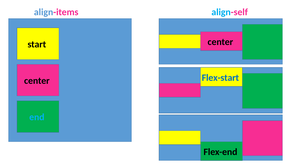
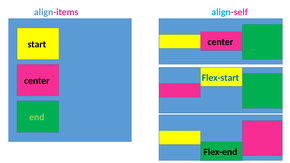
end colour: light blue -> light green (37, 117)
